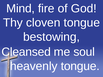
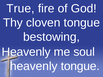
Mind: Mind -> True (20, 8)
Cleansed: Cleansed -> Heavenly (26, 52)
